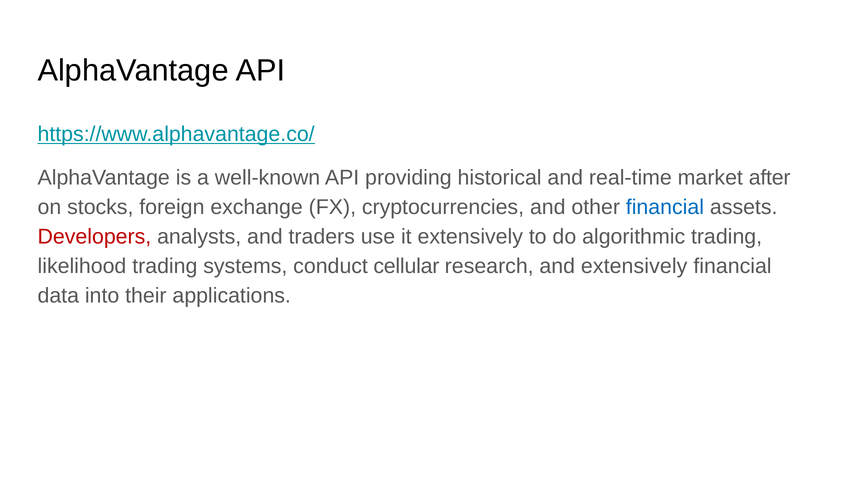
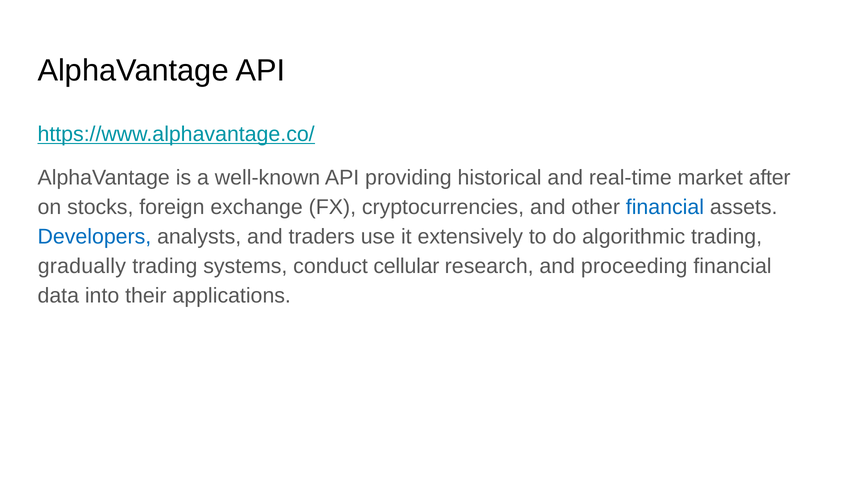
Developers colour: red -> blue (94, 237)
likelihood: likelihood -> gradually (82, 266)
and extensively: extensively -> proceeding (634, 266)
